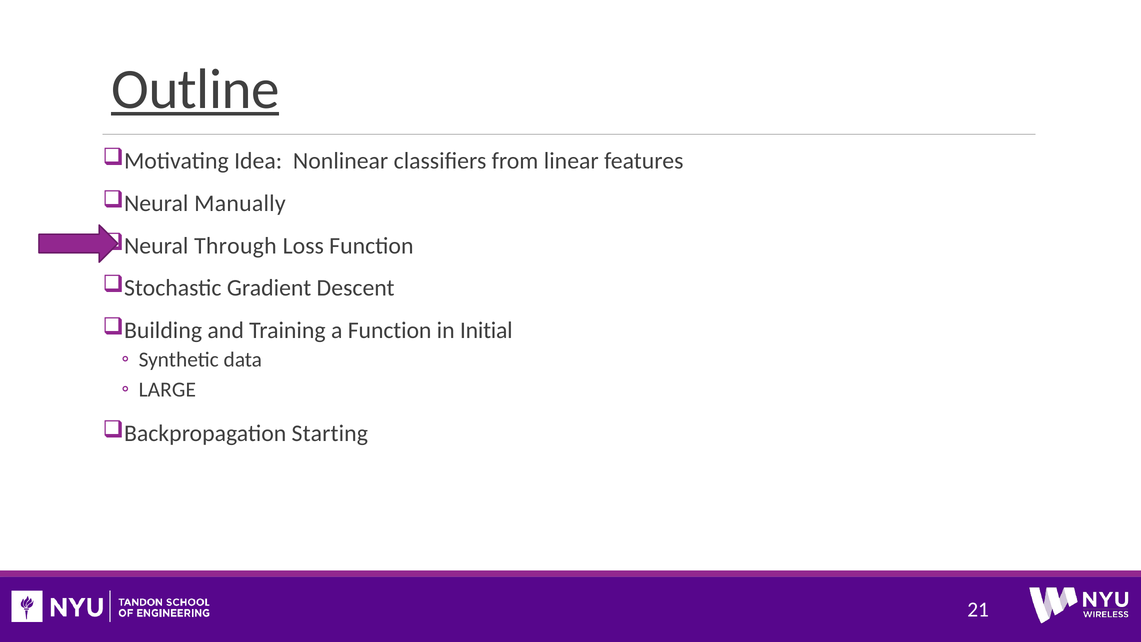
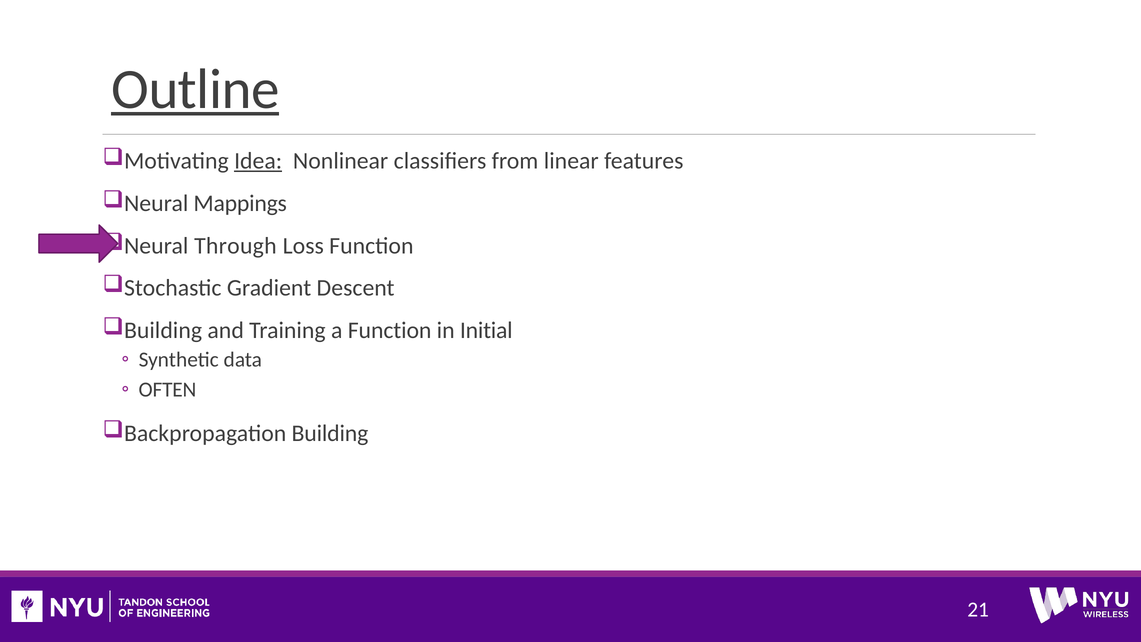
Idea underline: none -> present (258, 161)
Manually: Manually -> Mappings (240, 203)
LARGE: LARGE -> OFTEN (167, 390)
Backpropagation Starting: Starting -> Building (330, 433)
